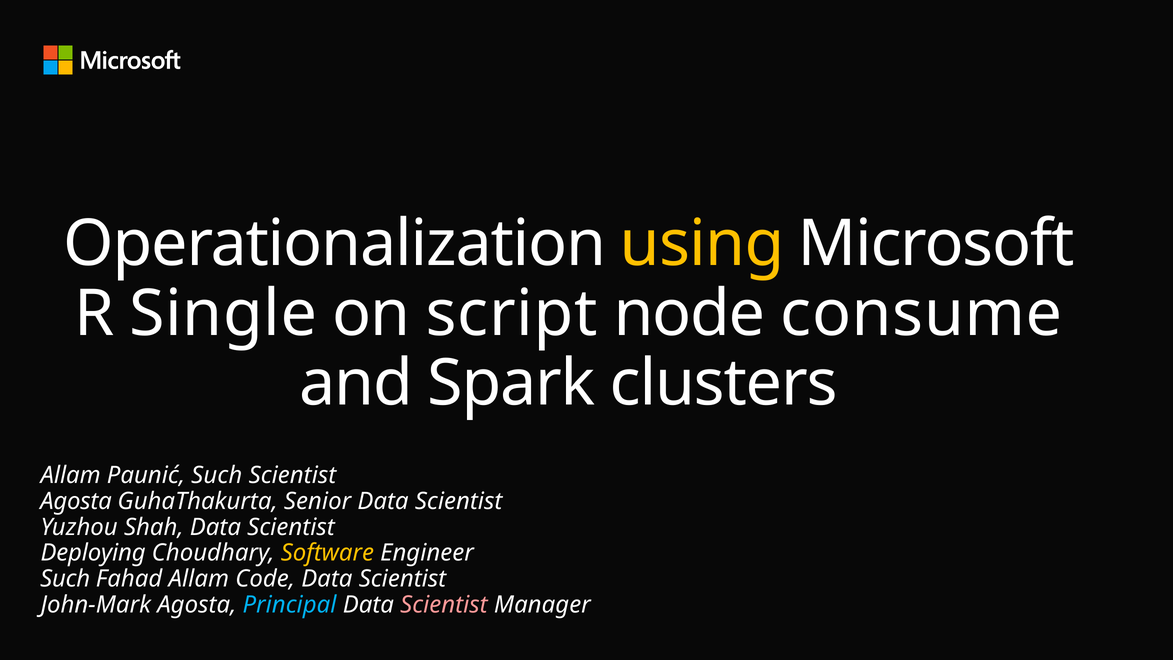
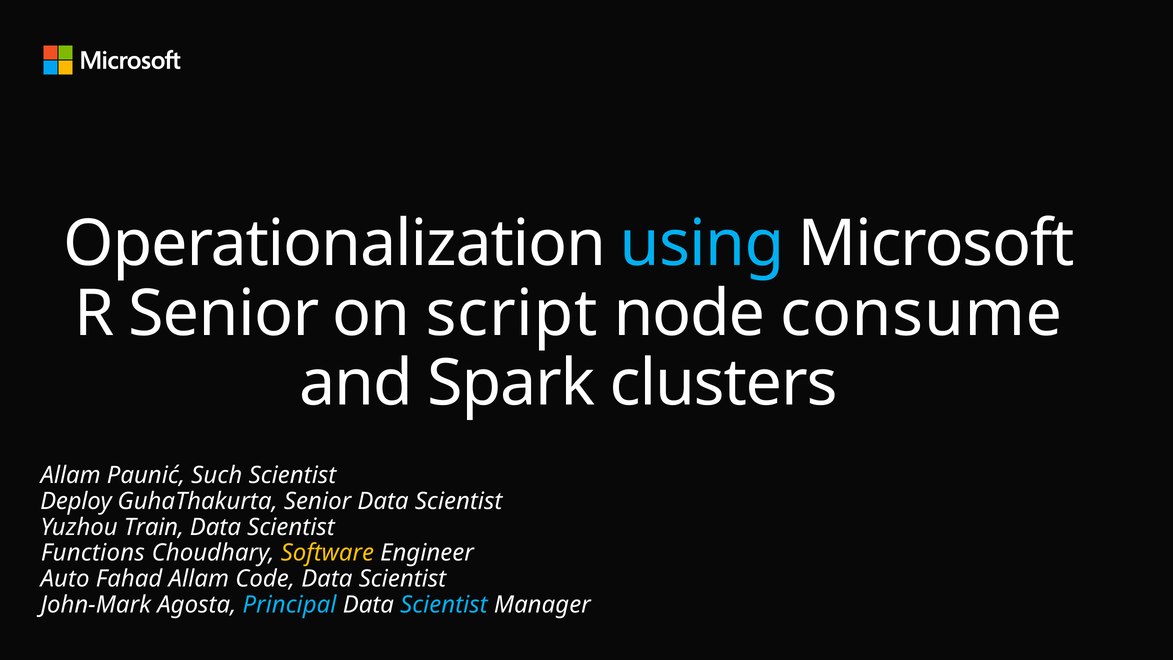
using colour: yellow -> light blue (702, 244)
R Single: Single -> Senior (224, 314)
Agosta: Agosta -> Deploy (76, 501)
Shah: Shah -> Train (154, 527)
Deploying: Deploying -> Functions (93, 553)
Such: Such -> Auto (65, 579)
Scientist colour: pink -> light blue (444, 605)
